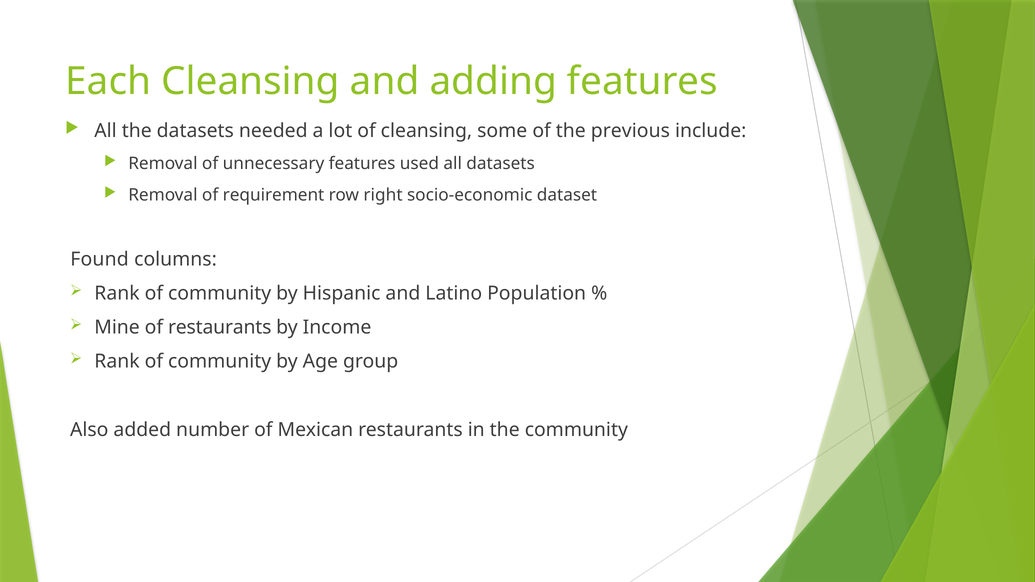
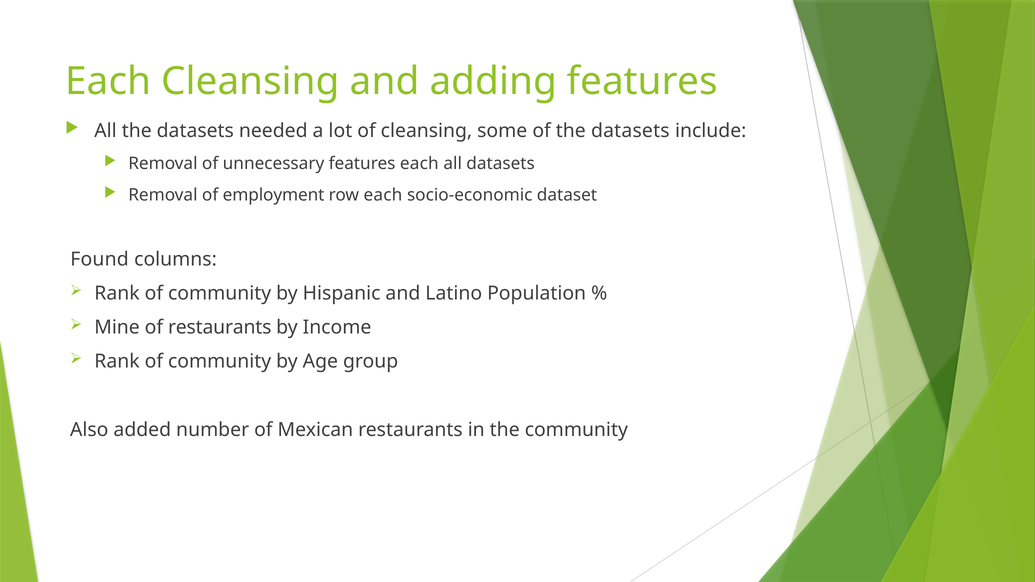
of the previous: previous -> datasets (630, 131)
features used: used -> each (419, 164)
requirement: requirement -> employment (274, 195)
row right: right -> each (383, 195)
